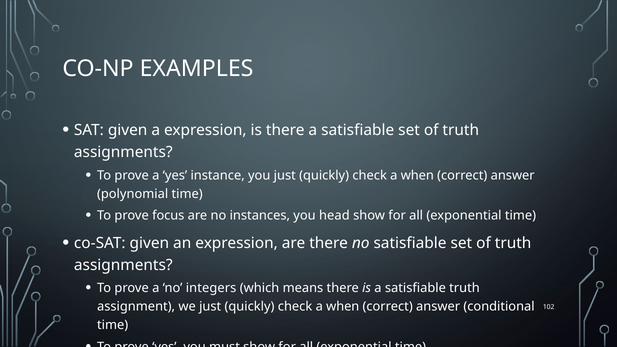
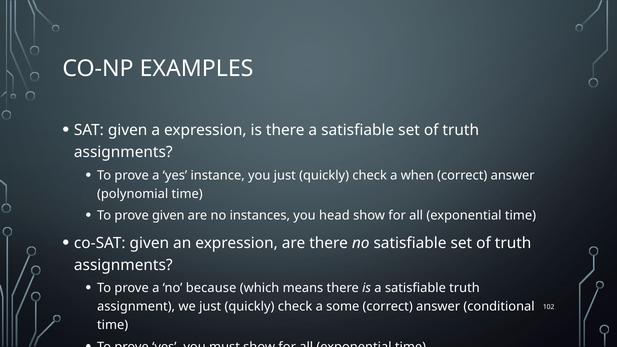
prove focus: focus -> given (168, 216)
integers: integers -> because (211, 288)
when: when -> some (343, 307)
